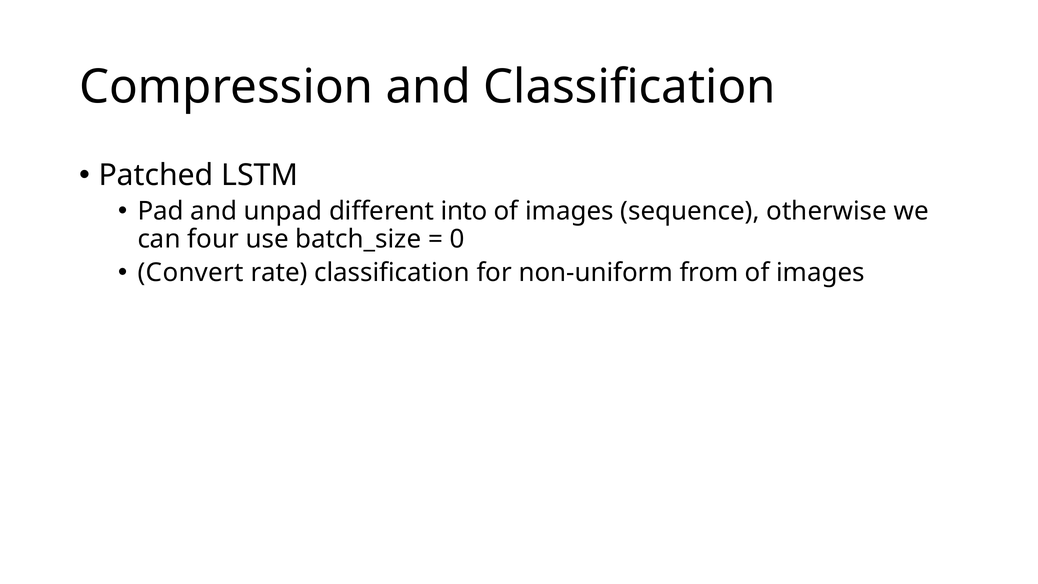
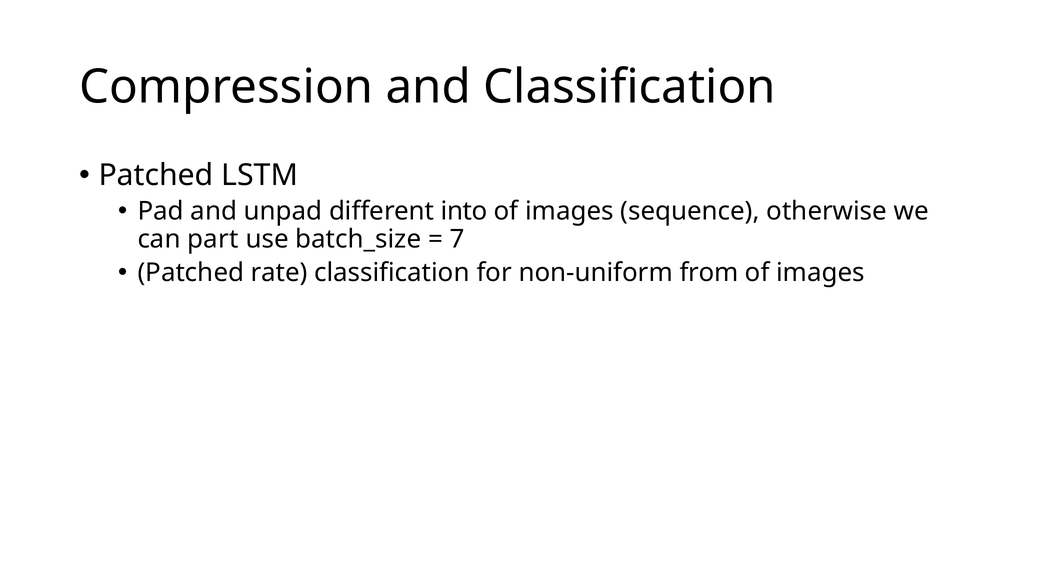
four: four -> part (213, 239)
0: 0 -> 7 (457, 239)
Convert: Convert -> Patched (191, 273)
